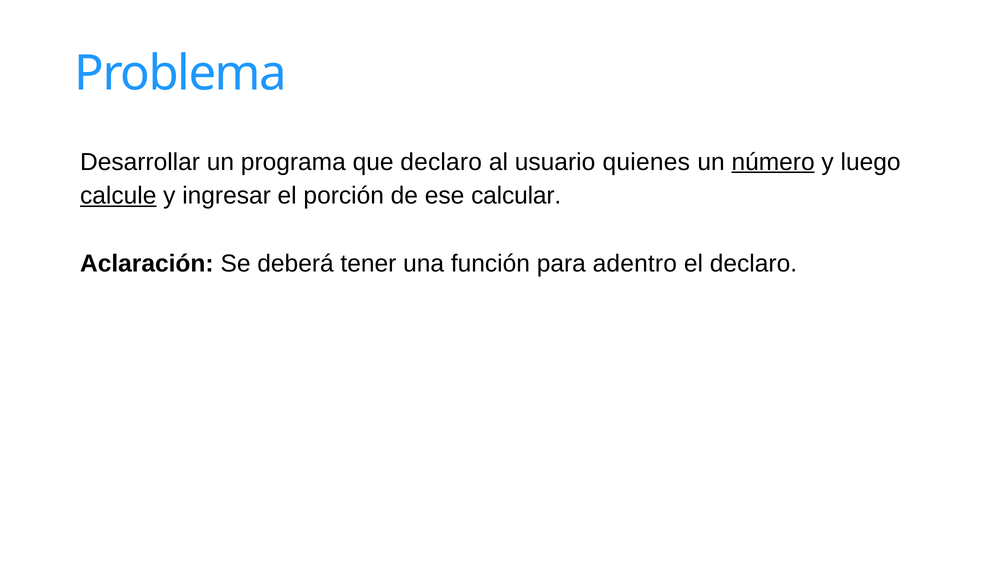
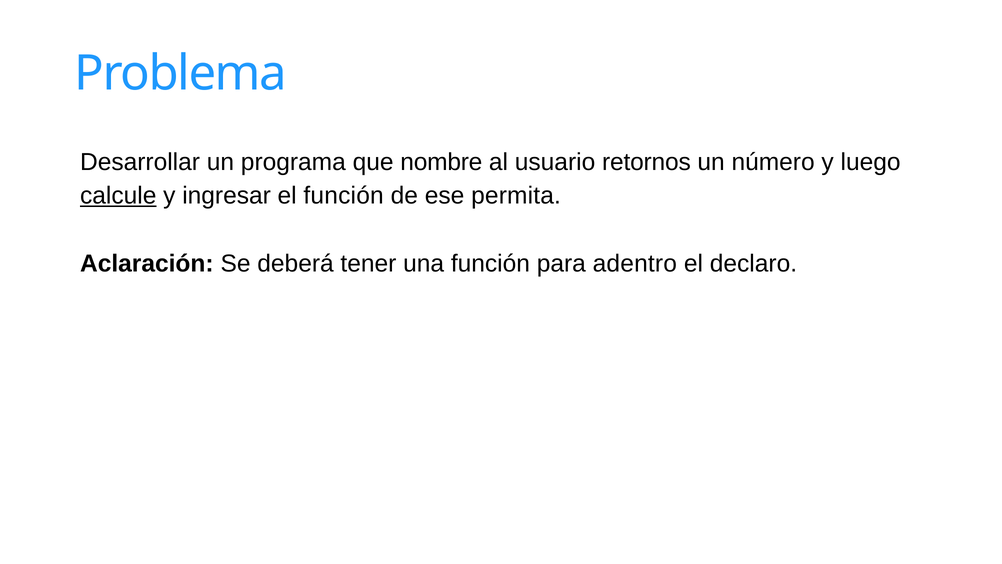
que declaro: declaro -> nombre (441, 162)
quienes: quienes -> retornos (646, 162)
número underline: present -> none (773, 162)
el porción: porción -> función (344, 196)
calcular: calcular -> permita (516, 196)
